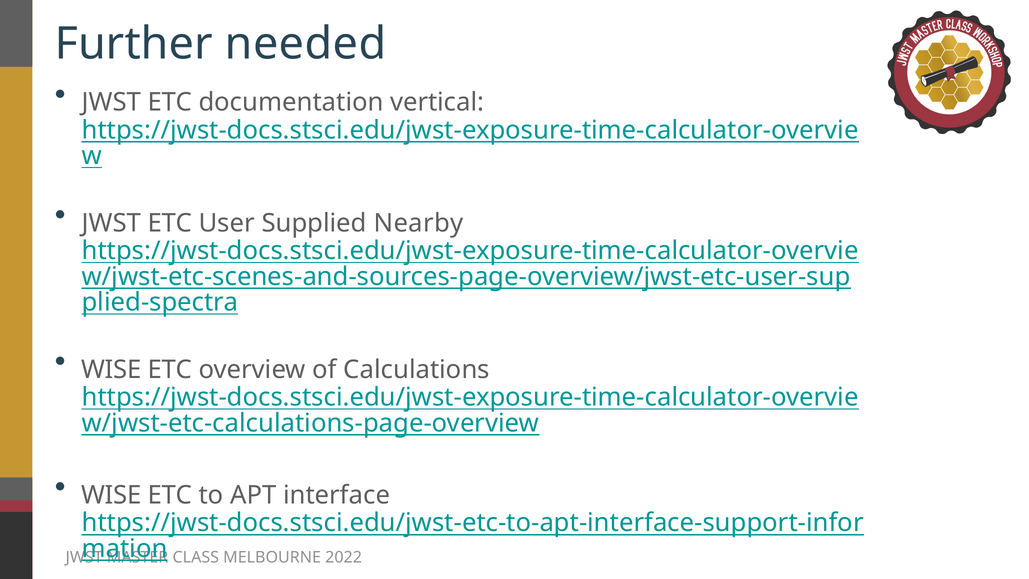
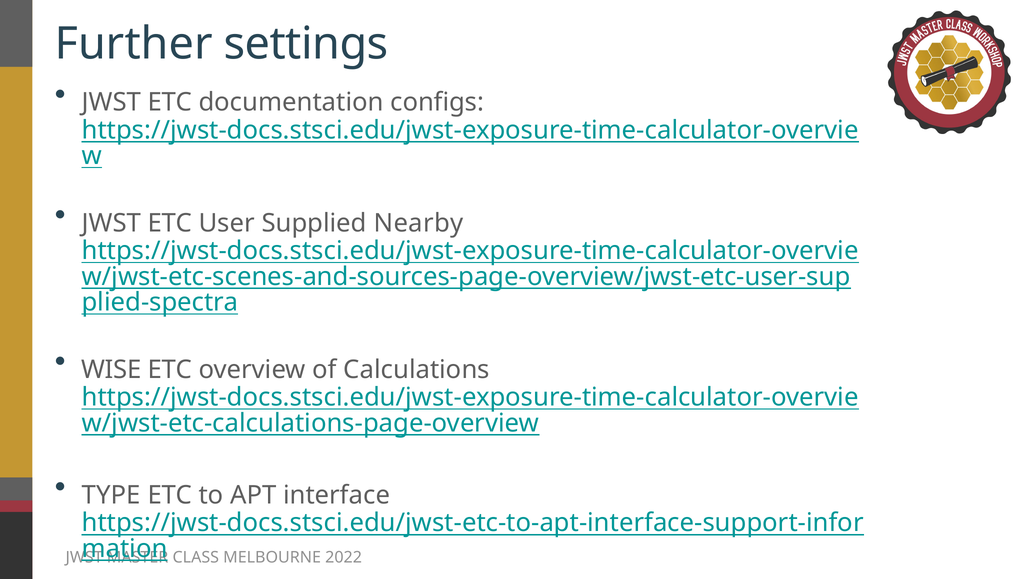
needed: needed -> settings (306, 44)
vertical: vertical -> configs (437, 102)
WISE: WISE -> TYPE (111, 495)
